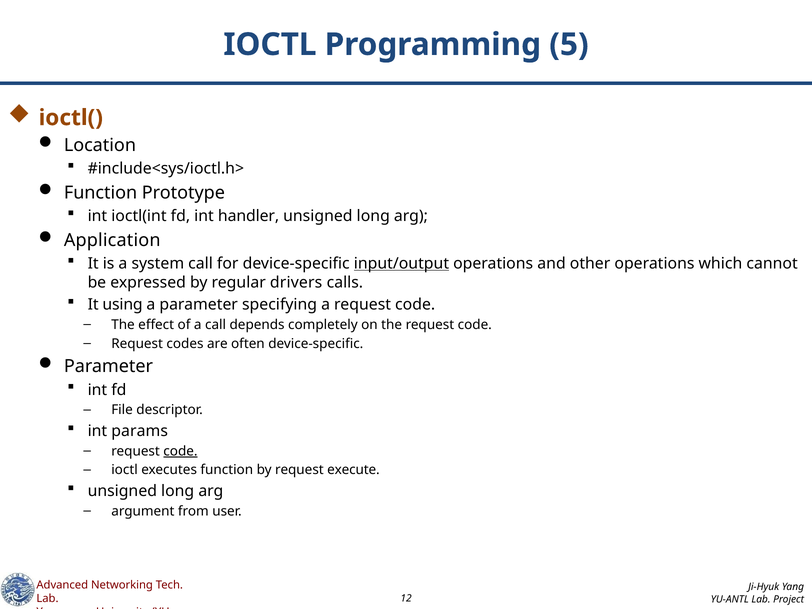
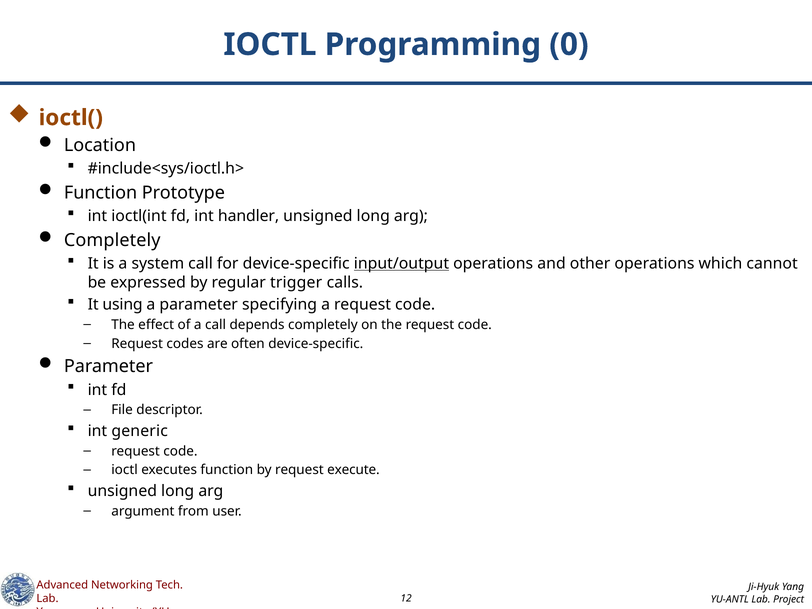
5: 5 -> 0 (569, 45)
Application: Application -> Completely (112, 240)
drivers: drivers -> trigger (296, 282)
params: params -> generic (140, 431)
code underline: present -> none (180, 451)
